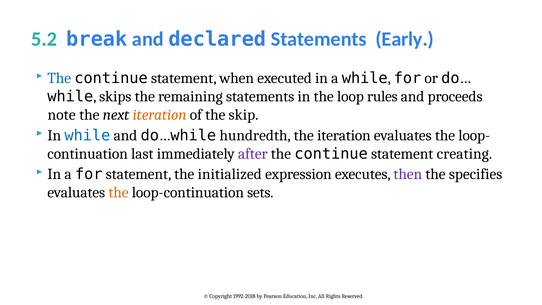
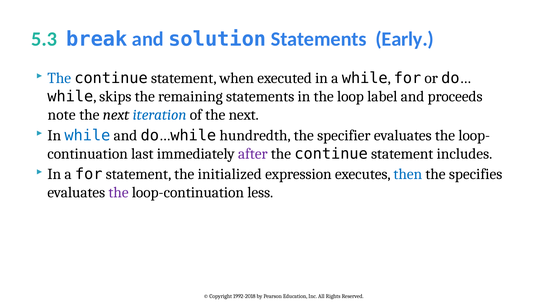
5.2: 5.2 -> 5.3 (44, 39)
declared: declared -> solution (217, 39)
rules: rules -> label (382, 96)
iteration colour: orange -> blue (160, 115)
of the skip: skip -> next (244, 115)
the iteration: iteration -> specifier (344, 135)
creating: creating -> includes (464, 154)
then colour: purple -> blue (408, 174)
the colour: orange -> purple (118, 192)
sets: sets -> less (260, 192)
